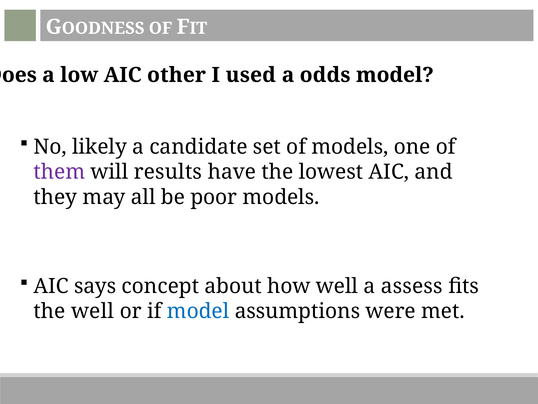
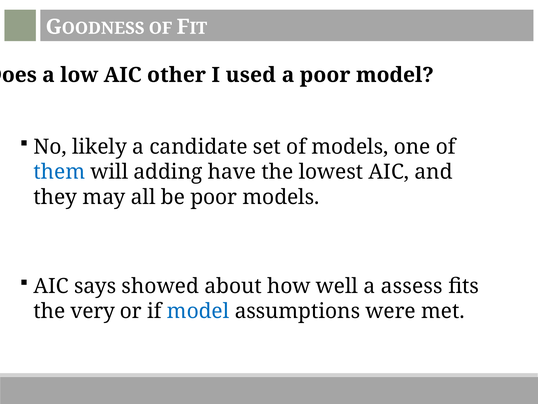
a odds: odds -> poor (325, 75)
them colour: purple -> blue (59, 172)
results: results -> adding (168, 172)
concept: concept -> showed (160, 286)
the well: well -> very (93, 311)
